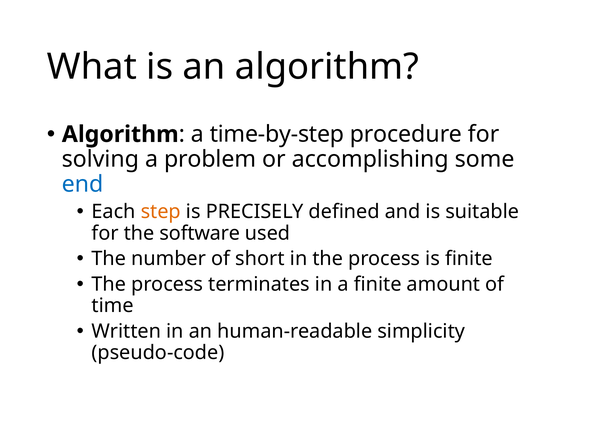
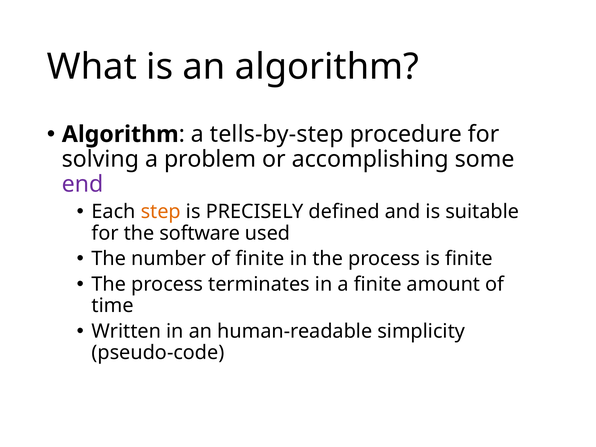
time-by-step: time-by-step -> tells-by-step (277, 134)
end colour: blue -> purple (83, 184)
of short: short -> finite (260, 259)
